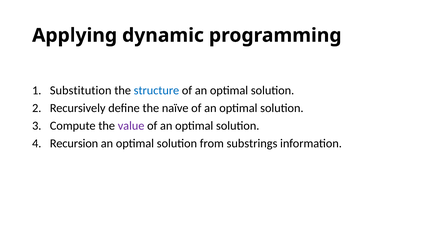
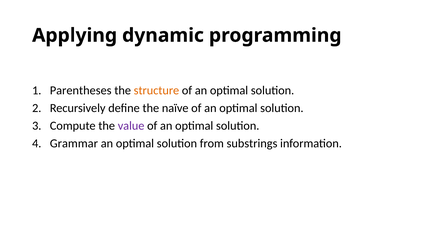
Substitution: Substitution -> Parentheses (81, 90)
structure colour: blue -> orange (156, 90)
Recursion: Recursion -> Grammar (74, 143)
